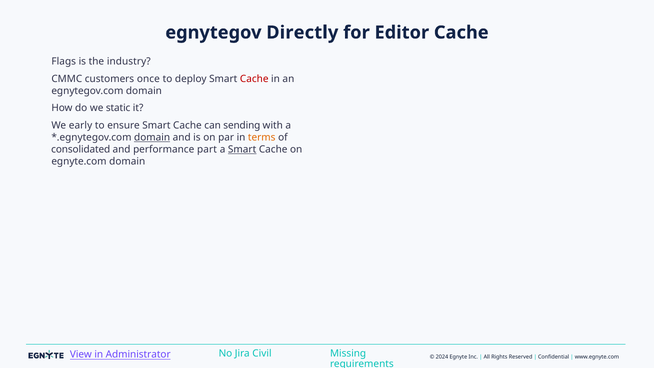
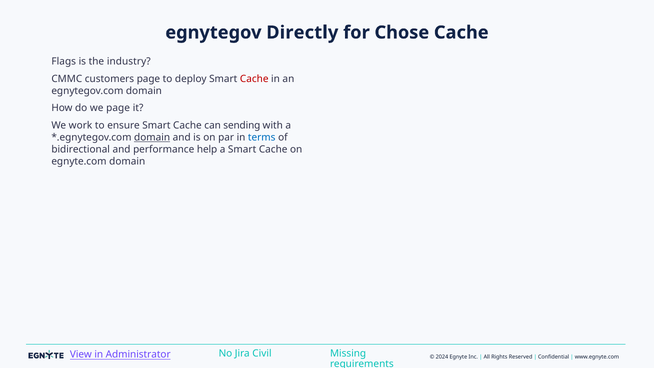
Editor: Editor -> Chose (402, 33)
customers once: once -> page (148, 79)
we static: static -> page (118, 108)
early: early -> work (81, 126)
terms colour: orange -> blue (262, 138)
consolidated: consolidated -> bidirectional (81, 150)
part: part -> help (207, 150)
Smart underline: present -> none (242, 150)
